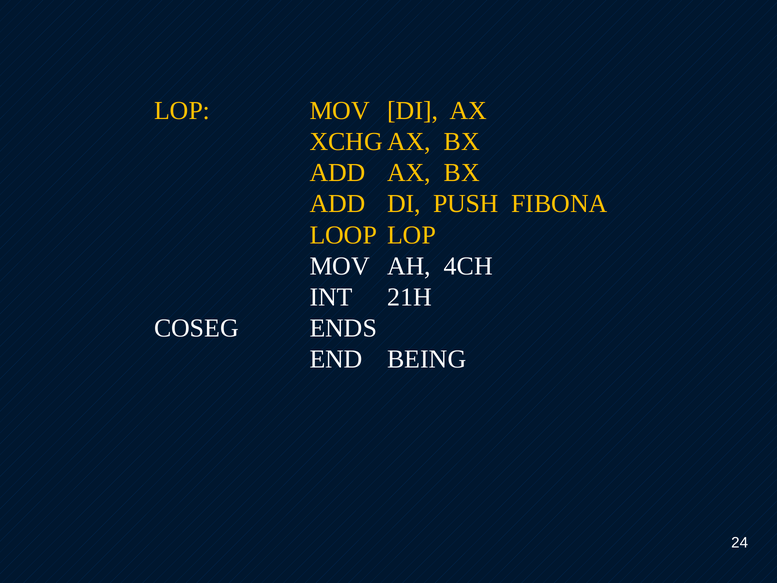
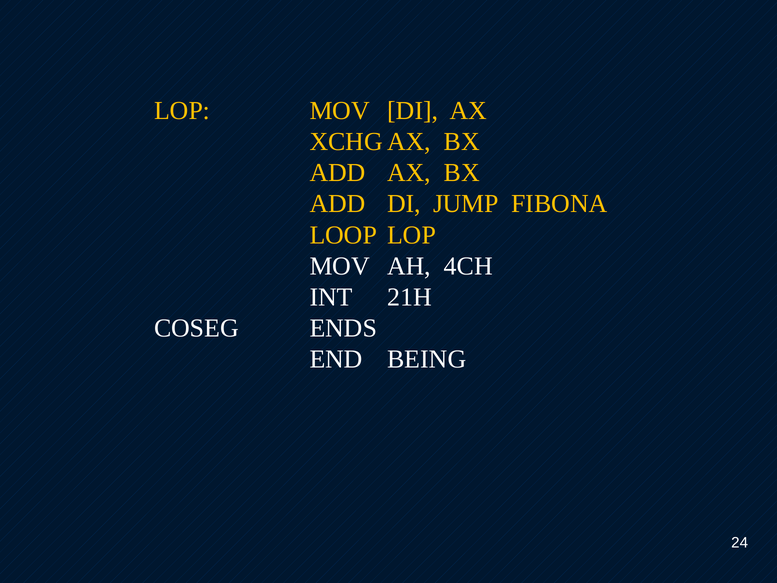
PUSH: PUSH -> JUMP (466, 204)
